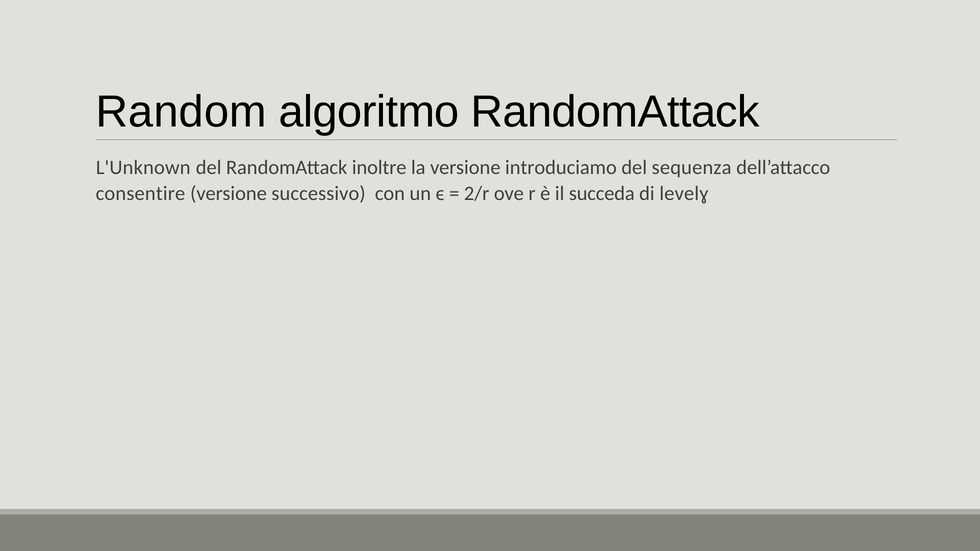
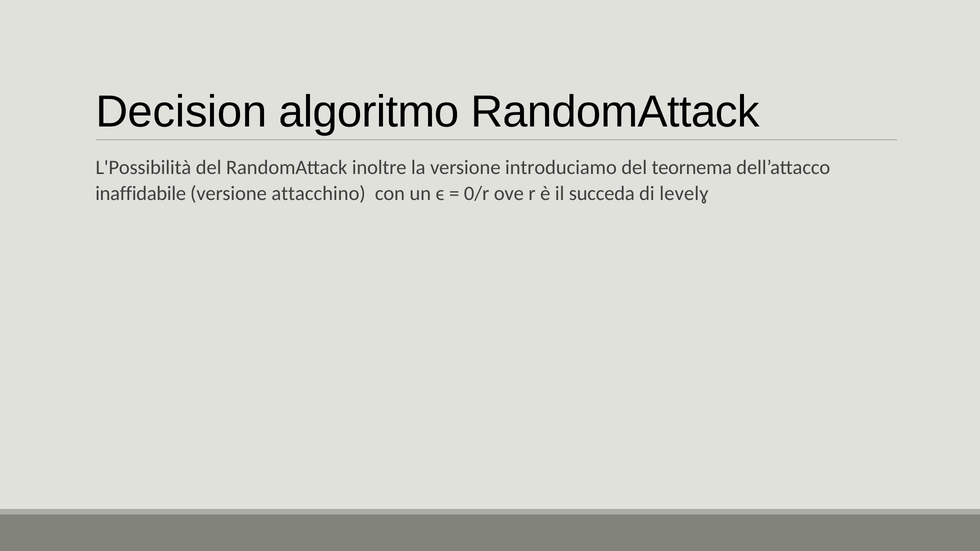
Random: Random -> Decision (181, 112)
L'Unknown: L'Unknown -> L'Possibilità (143, 167)
sequenza: sequenza -> teornema (692, 167)
consentire: consentire -> inaffidabile (141, 194)
successivo: successivo -> attacchino (319, 194)
2/r: 2/r -> 0/r (477, 194)
